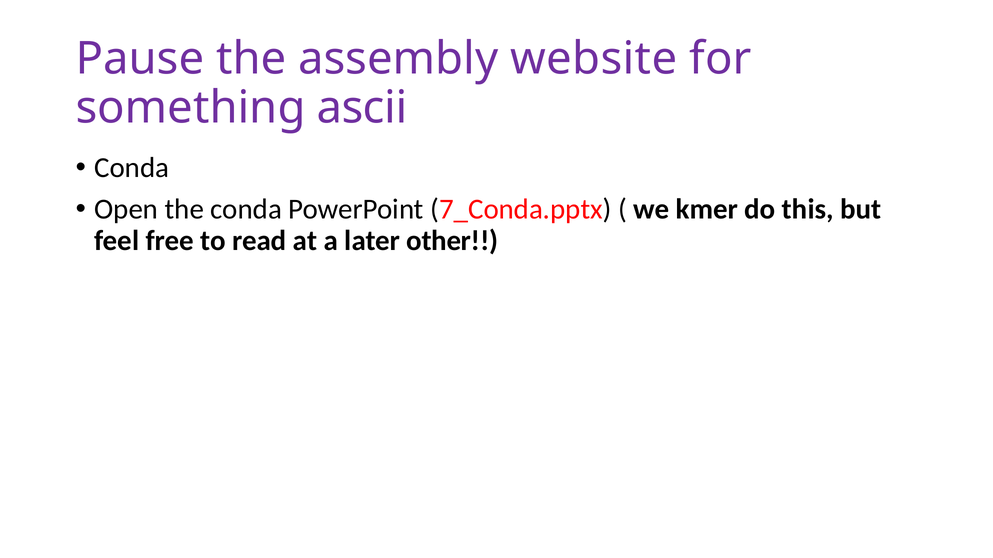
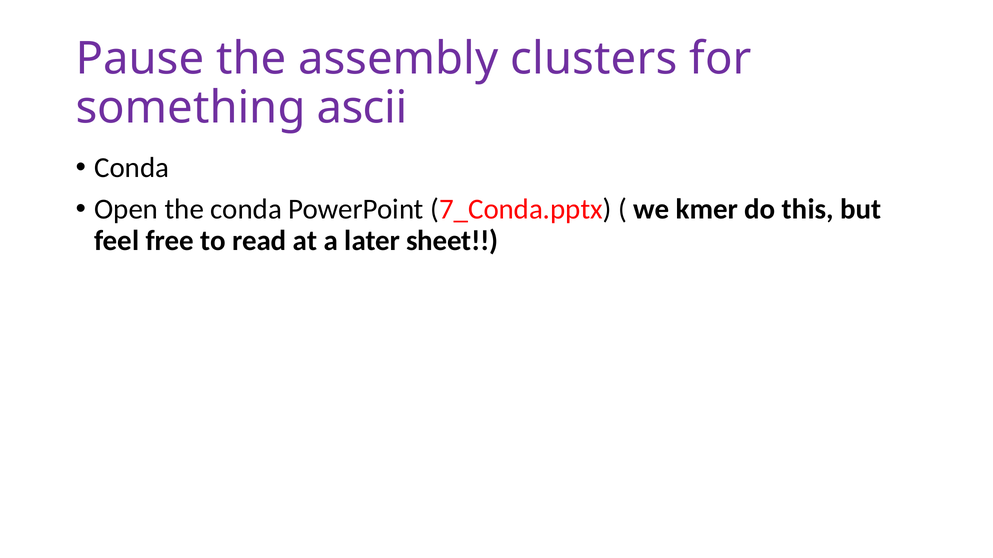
website: website -> clusters (594, 59)
other: other -> sheet (452, 241)
